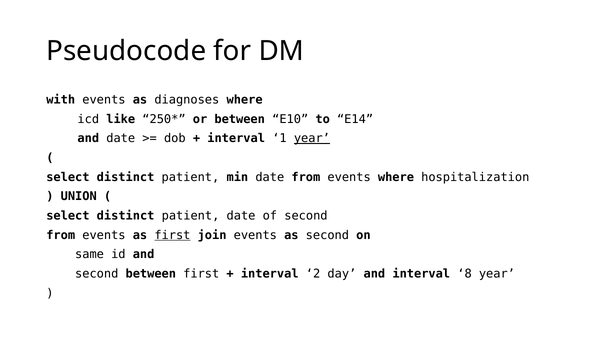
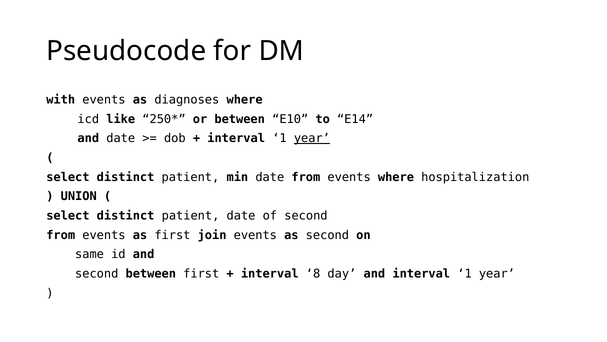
first underline: present -> none (172, 235)
2: 2 -> 8 (313, 273)
and interval 8: 8 -> 1 (465, 273)
